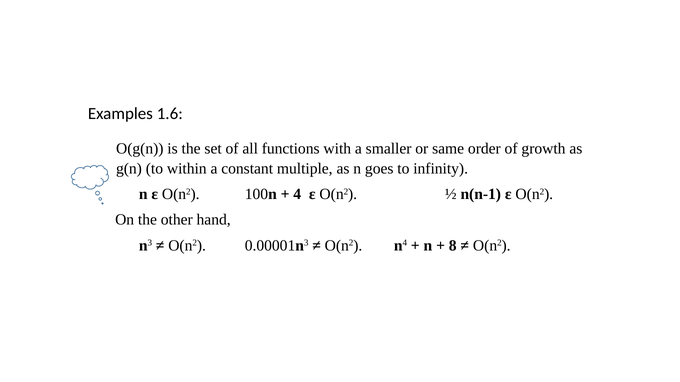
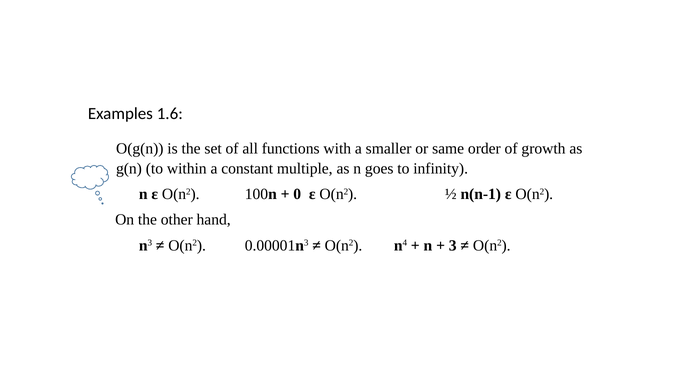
4: 4 -> 0 (297, 194)
8: 8 -> 3 (453, 246)
